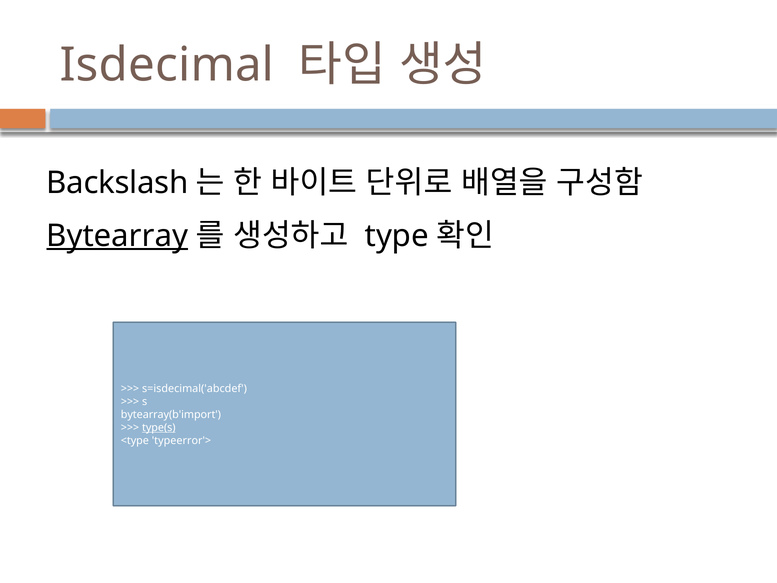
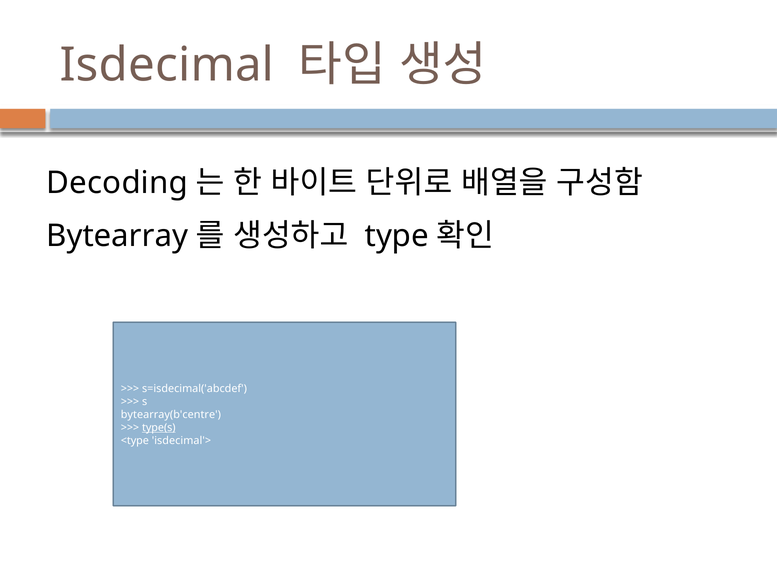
Backslash: Backslash -> Decoding (117, 183)
Bytearray underline: present -> none (117, 236)
bytearray(b'import: bytearray(b'import -> bytearray(b'centre (171, 414)
typeerror'>: typeerror'> -> isdecimal'> (181, 440)
